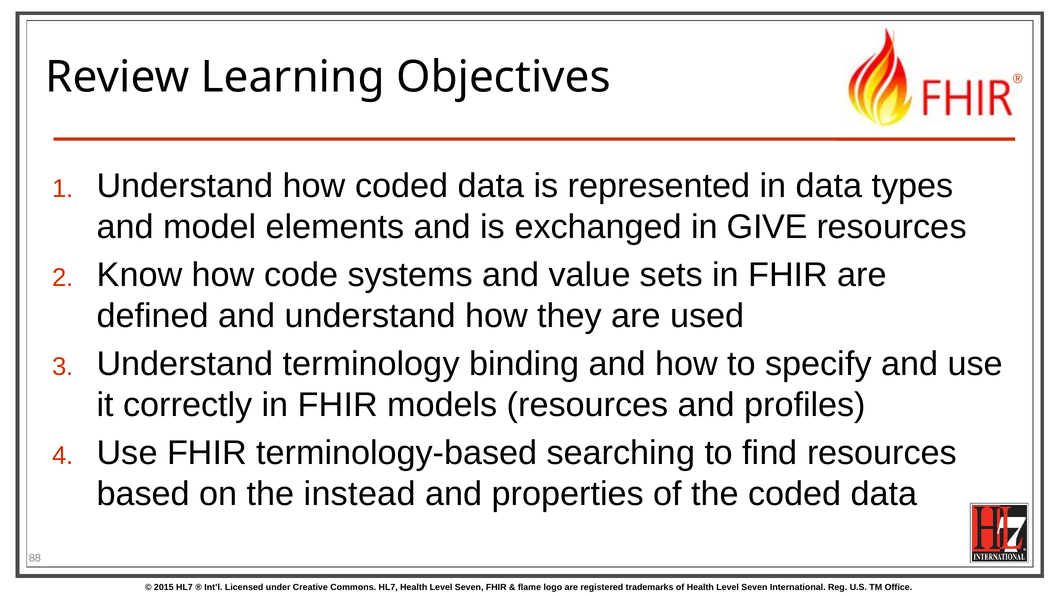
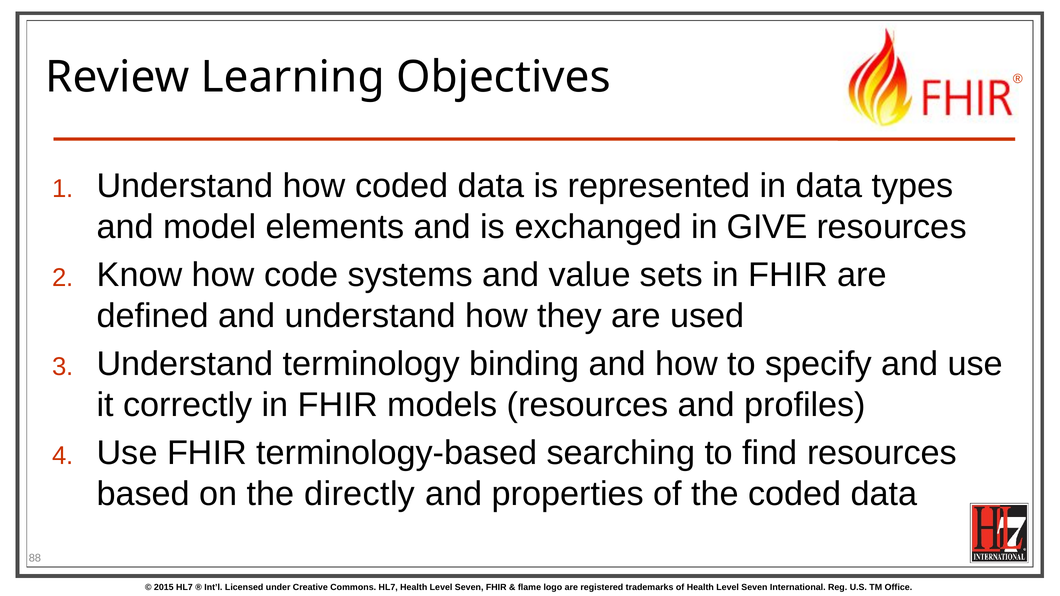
instead: instead -> directly (360, 494)
